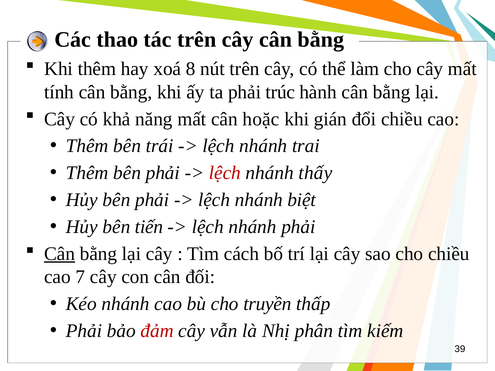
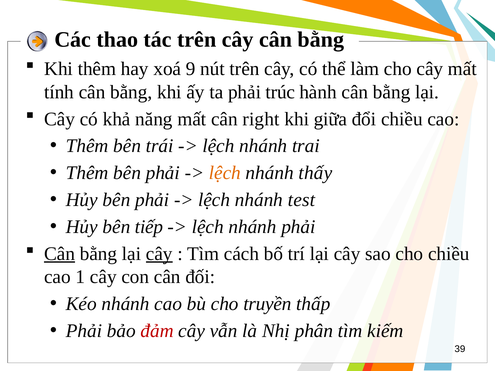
8: 8 -> 9 (191, 69)
hoặc: hoặc -> right (261, 119)
gián: gián -> giữa (330, 119)
lệch colour: red -> orange (225, 173)
biệt: biệt -> test (301, 200)
tiến: tiến -> tiếp (149, 227)
cây underline: none -> present (159, 254)
7: 7 -> 1 (80, 277)
